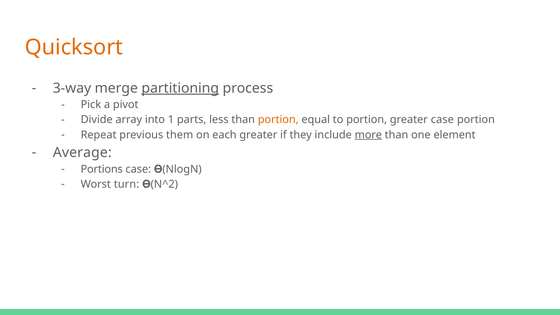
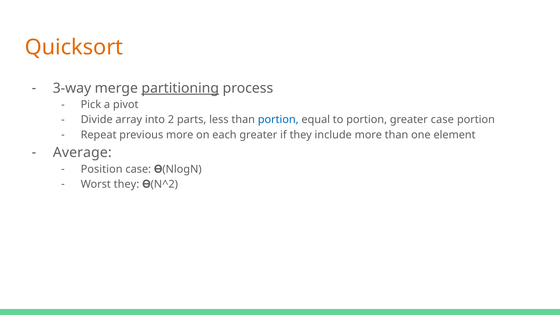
1: 1 -> 2 (171, 120)
portion colour: orange -> blue (278, 120)
previous them: them -> more (180, 135)
more underline: present -> none (368, 135)
Portions: Portions -> Position (102, 169)
Worst turn: turn -> they (127, 184)
